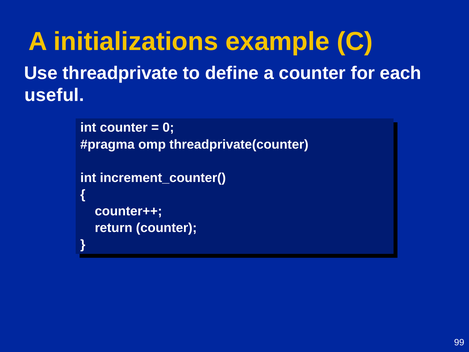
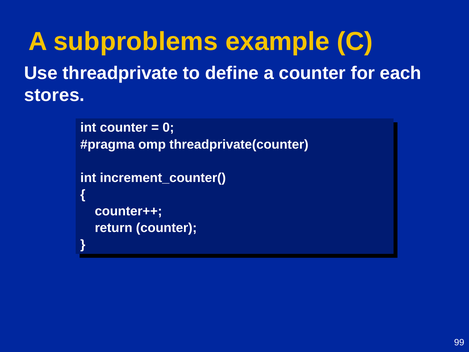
initializations: initializations -> subproblems (136, 42)
useful: useful -> stores (54, 95)
